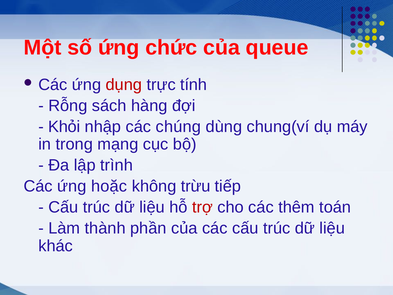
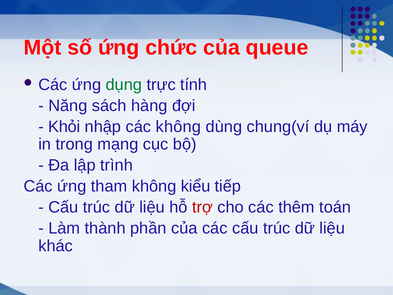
dụng colour: red -> green (124, 85)
Rỗng: Rỗng -> Năng (68, 106)
các chúng: chúng -> không (178, 127)
hoặc: hoặc -> tham (109, 186)
trừu: trừu -> kiểu (196, 186)
